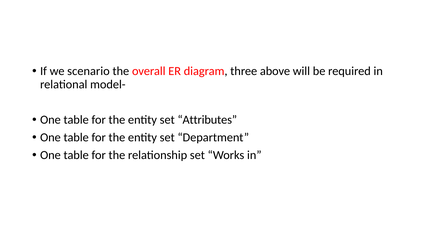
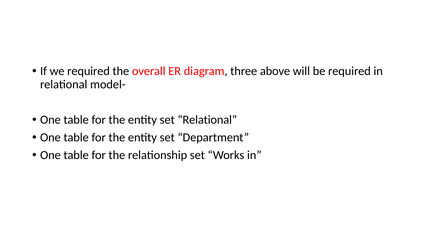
we scenario: scenario -> required (89, 71)
set Attributes: Attributes -> Relational (207, 120)
